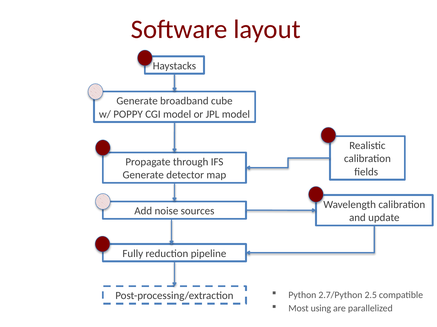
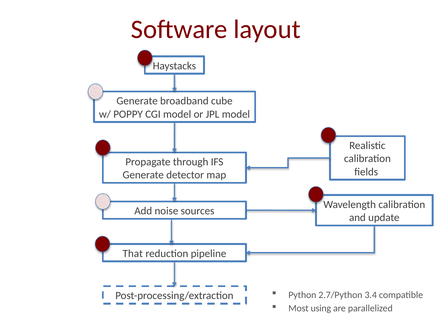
Fully: Fully -> That (133, 254)
2.5: 2.5 -> 3.4 (371, 296)
